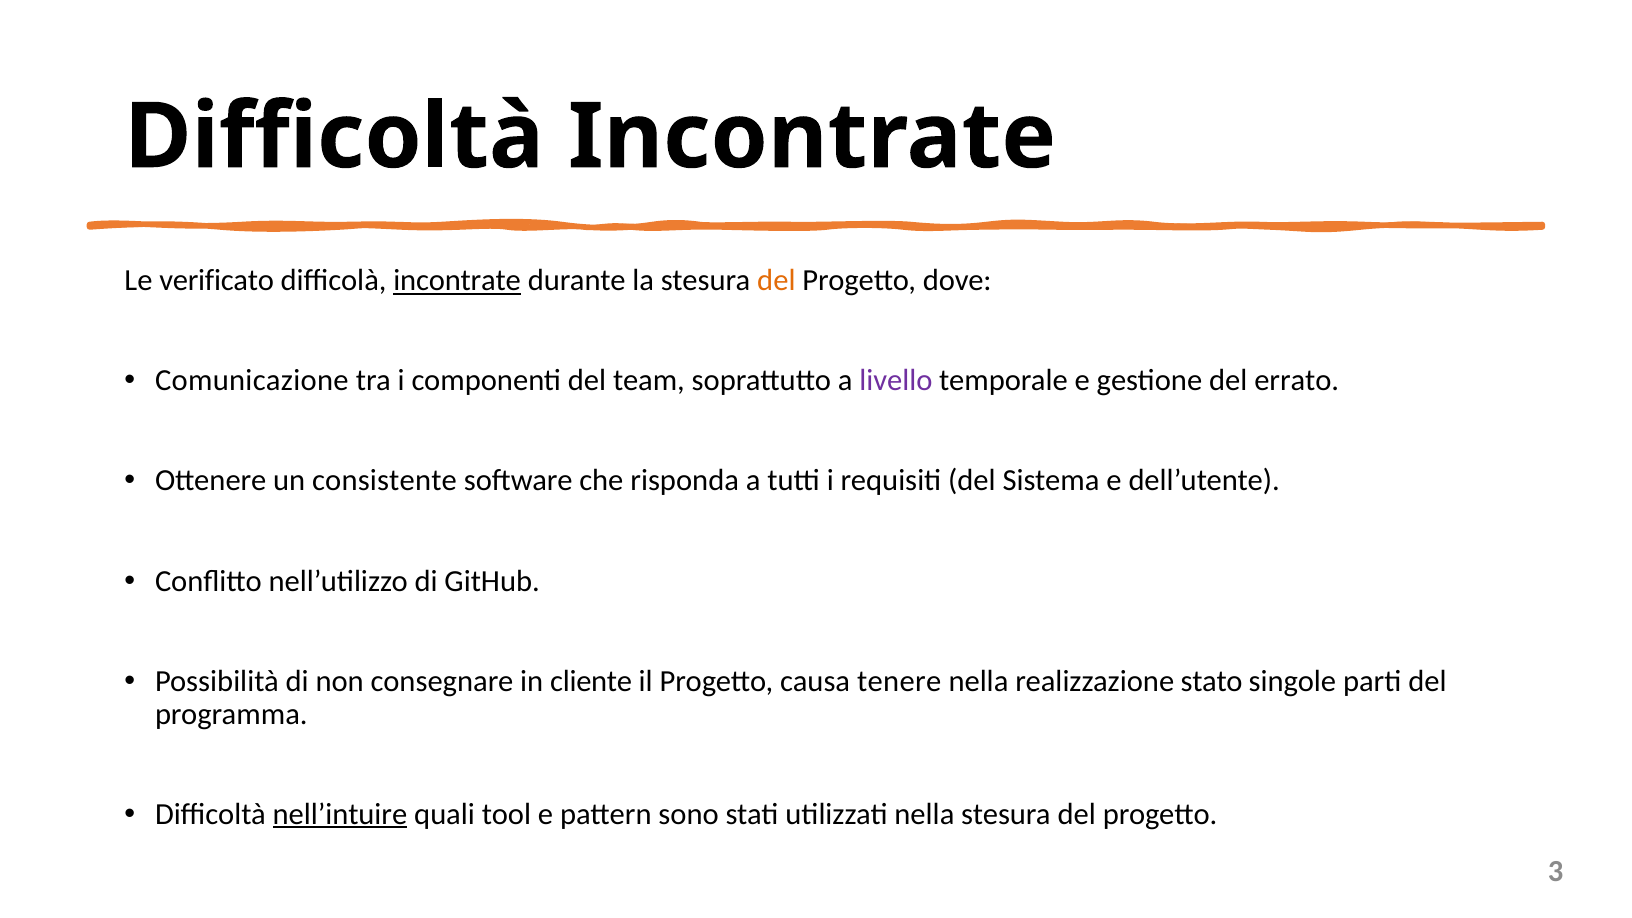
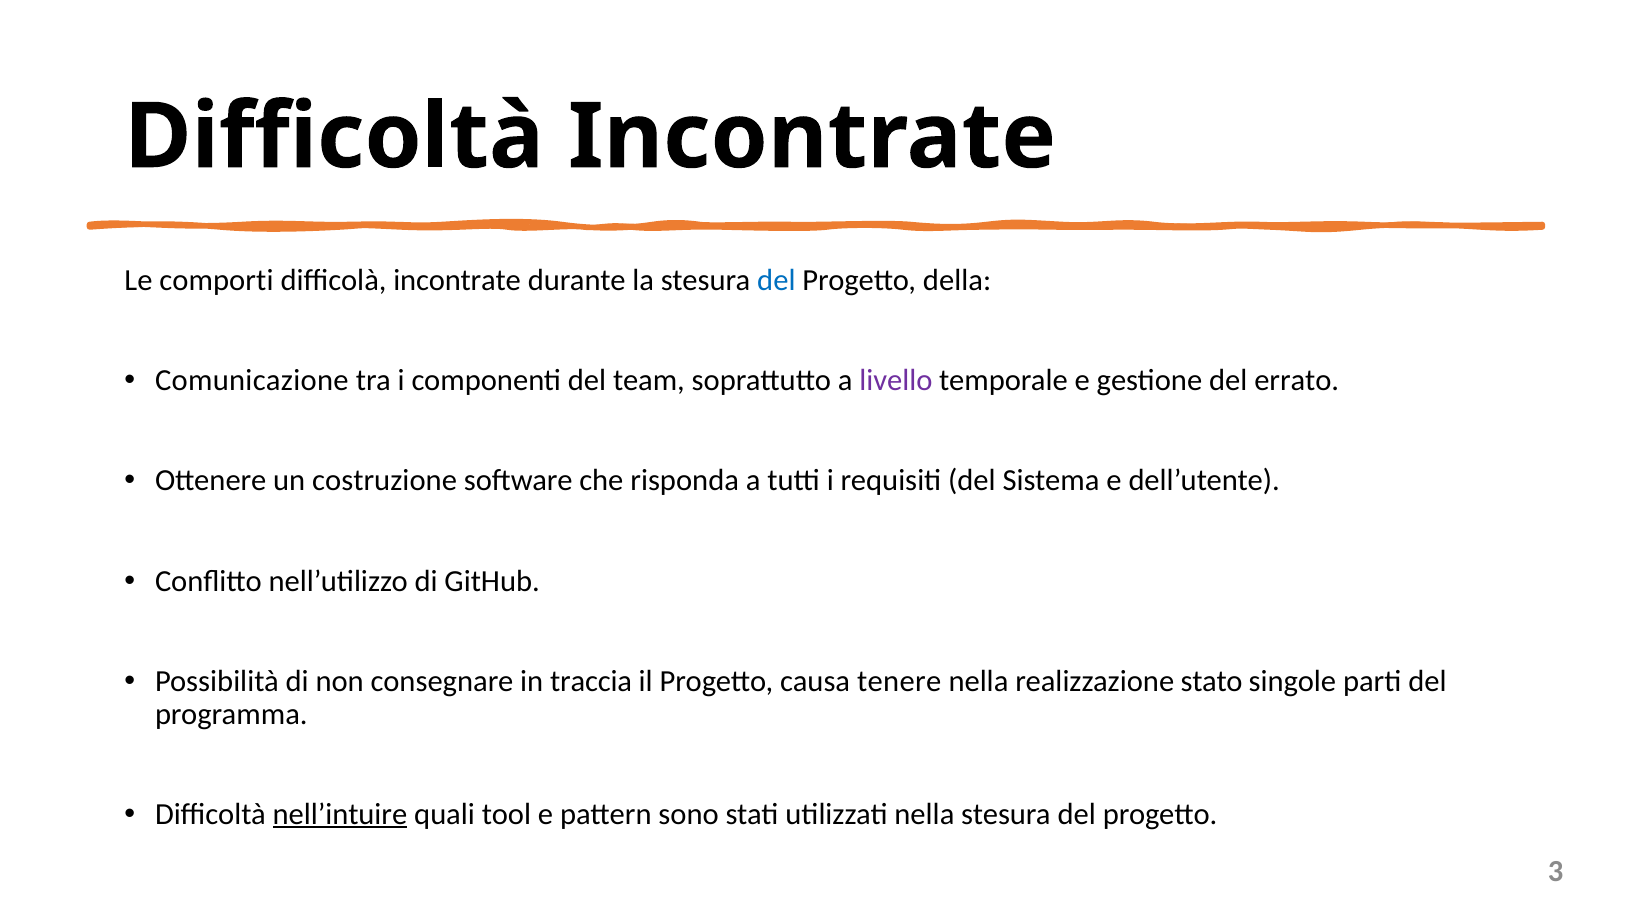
verificato: verificato -> comporti (216, 281)
incontrate underline: present -> none (457, 281)
del colour: orange -> blue (776, 281)
dove: dove -> della (957, 281)
consistente: consistente -> costruzione (385, 481)
cliente: cliente -> traccia (591, 681)
